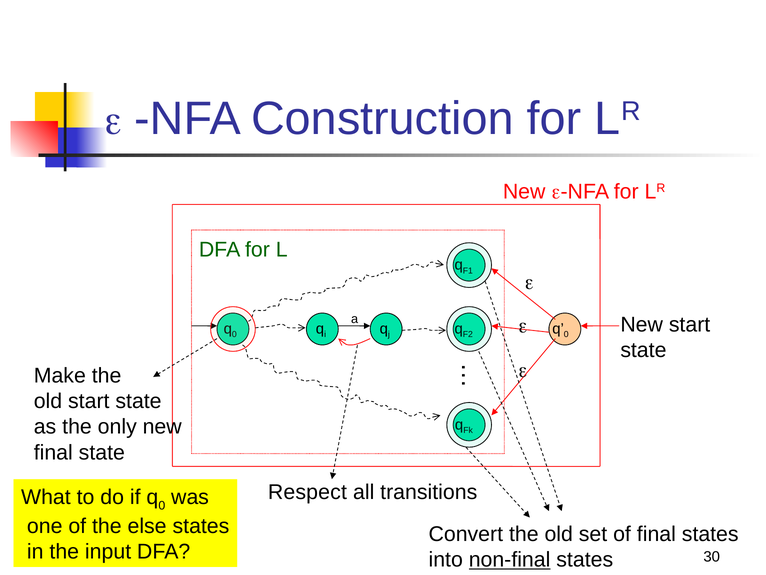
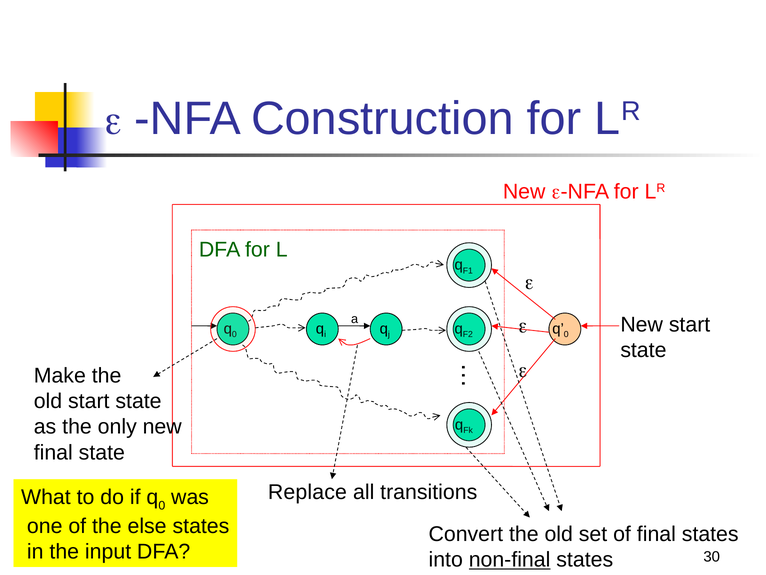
Respect: Respect -> Replace (307, 492)
